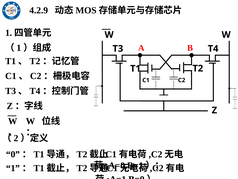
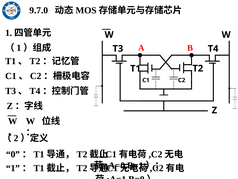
4.2.9: 4.2.9 -> 9.7.0 (39, 10)
